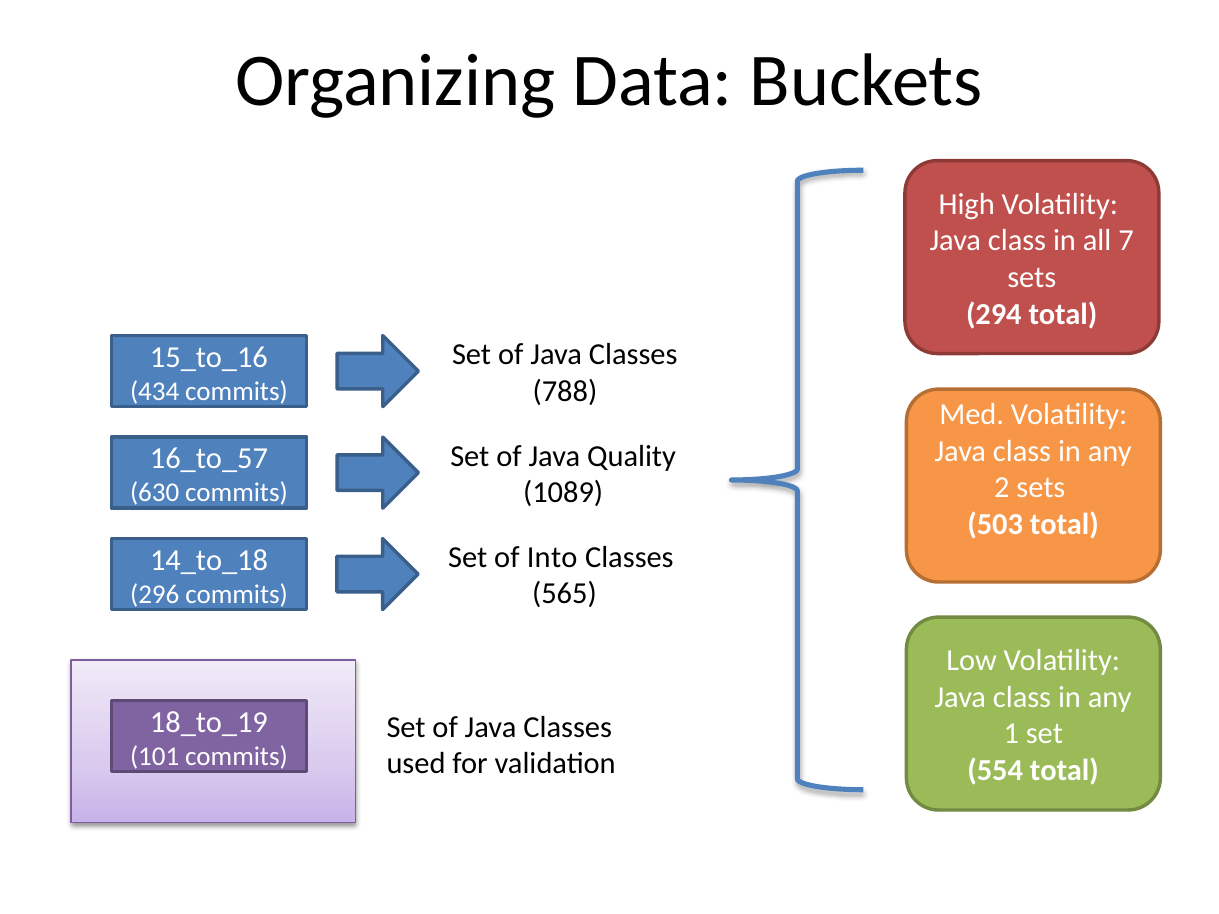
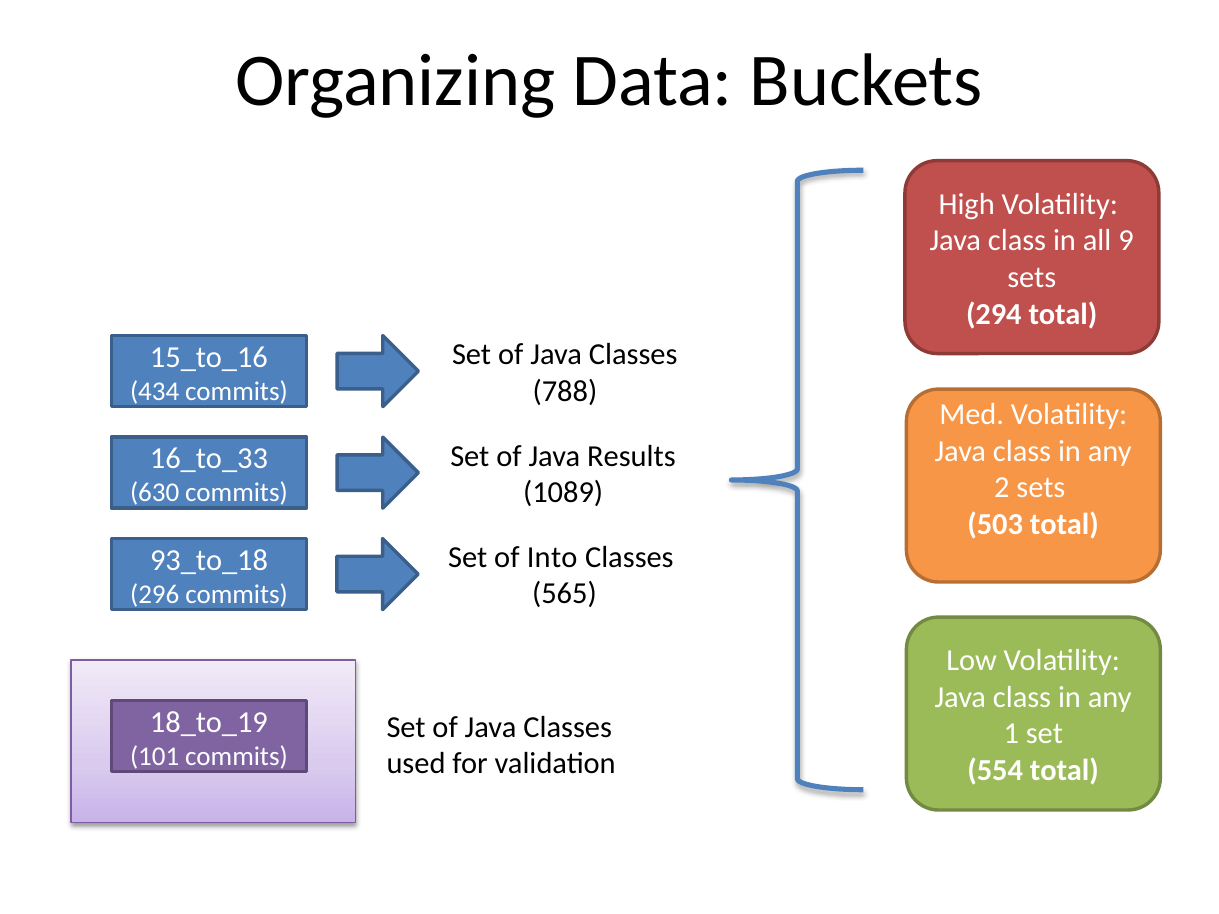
7: 7 -> 9 (1126, 241)
Quality: Quality -> Results (631, 456)
16_to_57: 16_to_57 -> 16_to_33 (209, 459)
14_to_18: 14_to_18 -> 93_to_18 (209, 560)
